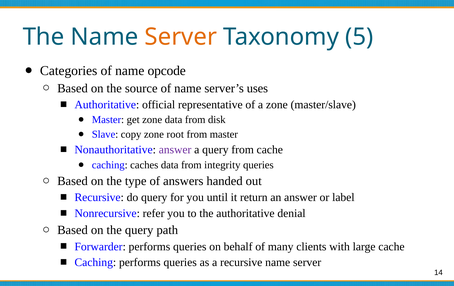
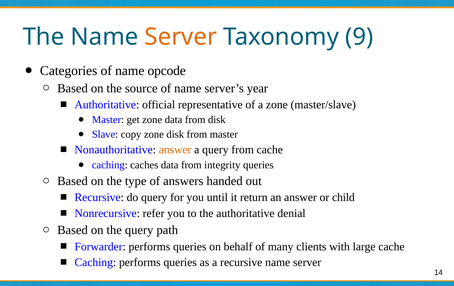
5: 5 -> 9 (359, 37)
uses: uses -> year (257, 88)
zone root: root -> disk (175, 134)
answer colour: purple -> orange (175, 150)
label: label -> child (343, 198)
